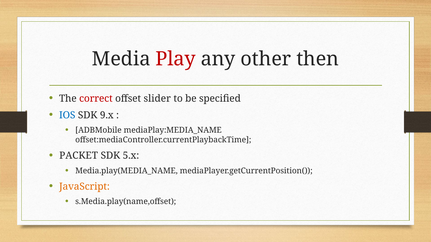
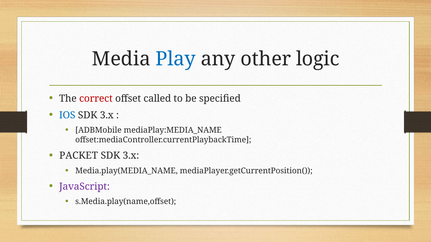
Play colour: red -> blue (176, 59)
then: then -> logic (318, 59)
slider: slider -> called (157, 99)
9.x: 9.x -> 3.x (107, 115)
5.x: 5.x -> 3.x (131, 156)
JavaScript colour: orange -> purple (84, 187)
